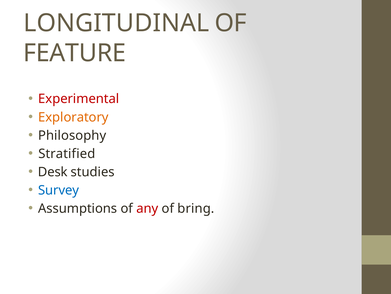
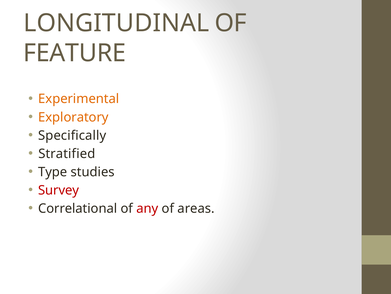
Experimental colour: red -> orange (79, 99)
Philosophy: Philosophy -> Specifically (72, 135)
Desk: Desk -> Type (53, 172)
Survey colour: blue -> red (59, 190)
Assumptions: Assumptions -> Correlational (78, 208)
bring: bring -> areas (196, 208)
